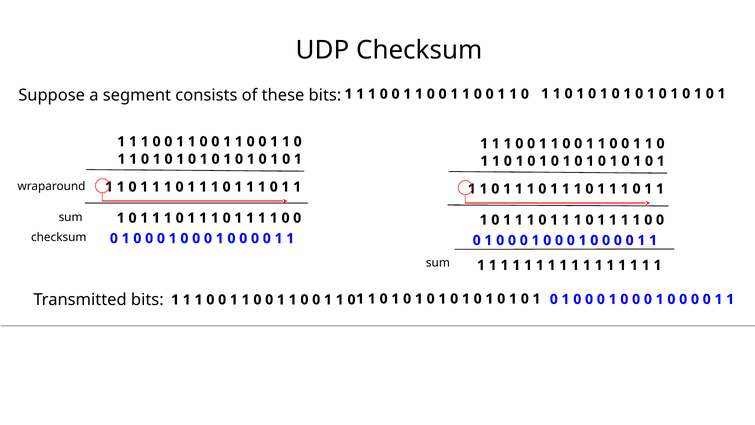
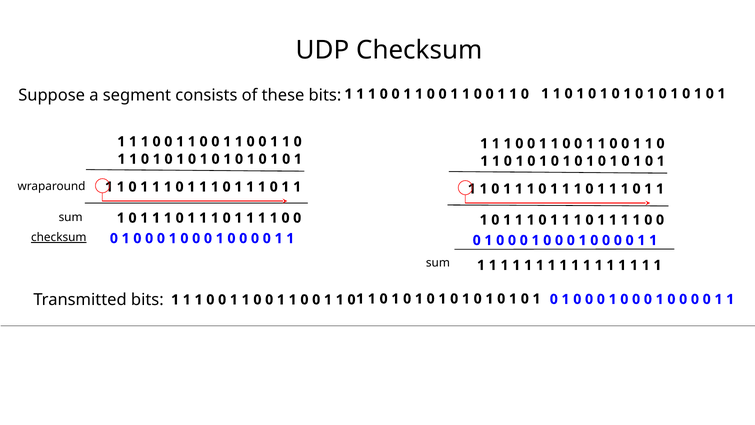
checksum underline: none -> present (59, 237)
